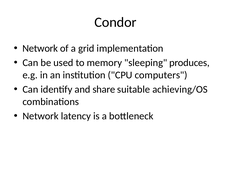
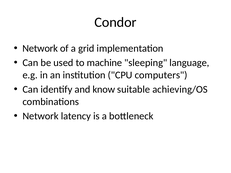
memory: memory -> machine (104, 63)
produces: produces -> language (189, 63)
share: share -> know (104, 90)
